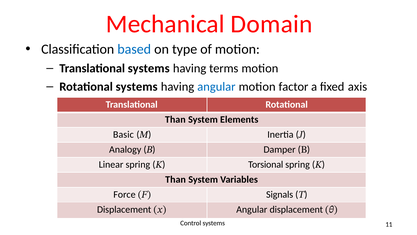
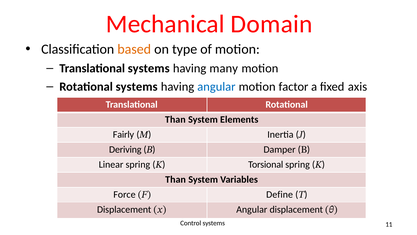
based colour: blue -> orange (134, 49)
terms: terms -> many (224, 68)
Basic: Basic -> Fairly (124, 134)
Analogy: Analogy -> Deriving (125, 149)
Signals: Signals -> Define (280, 194)
